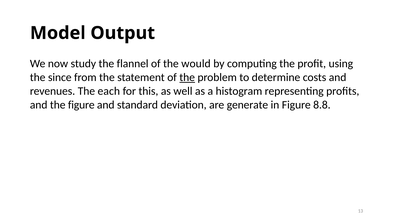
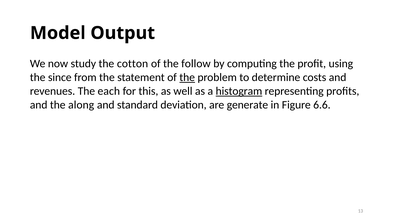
flannel: flannel -> cotton (133, 64)
would: would -> follow (196, 64)
histogram underline: none -> present (239, 91)
the figure: figure -> along (81, 105)
8.8: 8.8 -> 6.6 (322, 105)
